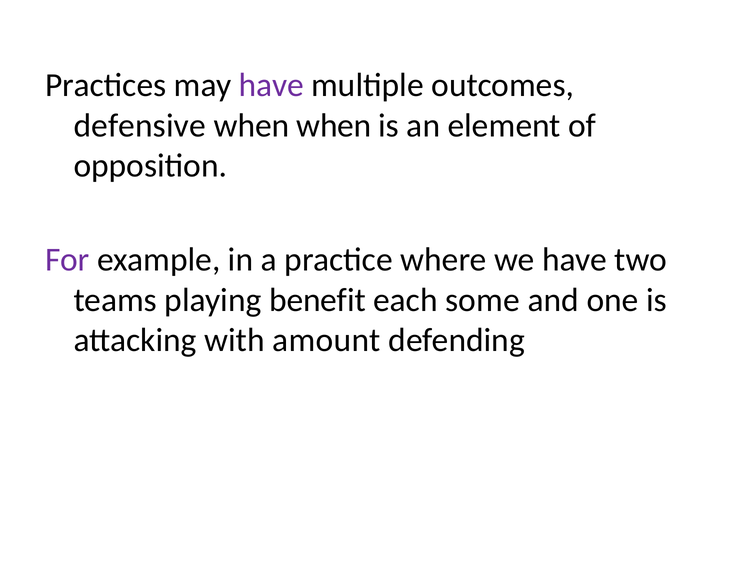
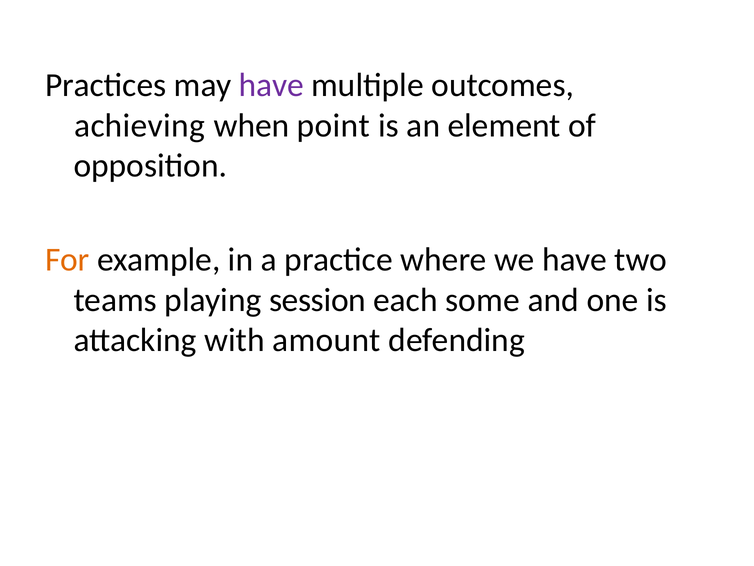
defensive: defensive -> achieving (140, 125)
when when: when -> point (333, 125)
For colour: purple -> orange (67, 260)
benefit: benefit -> session (317, 300)
